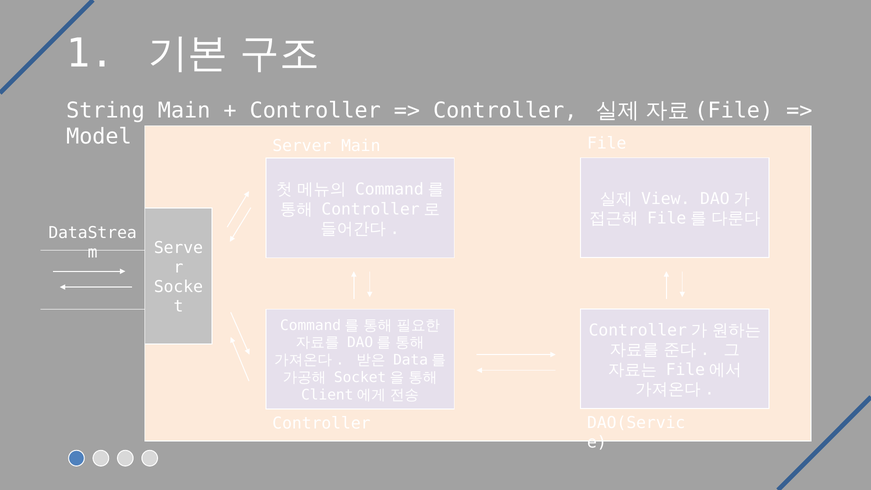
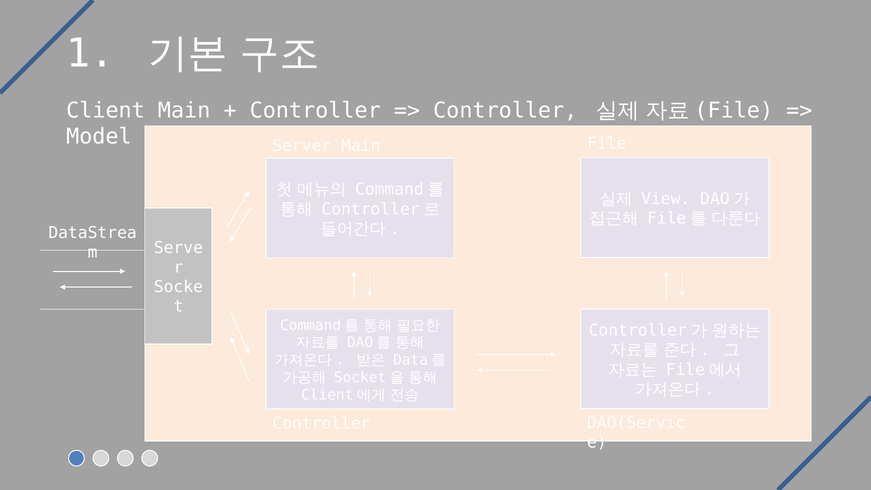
String: String -> Client (106, 111)
